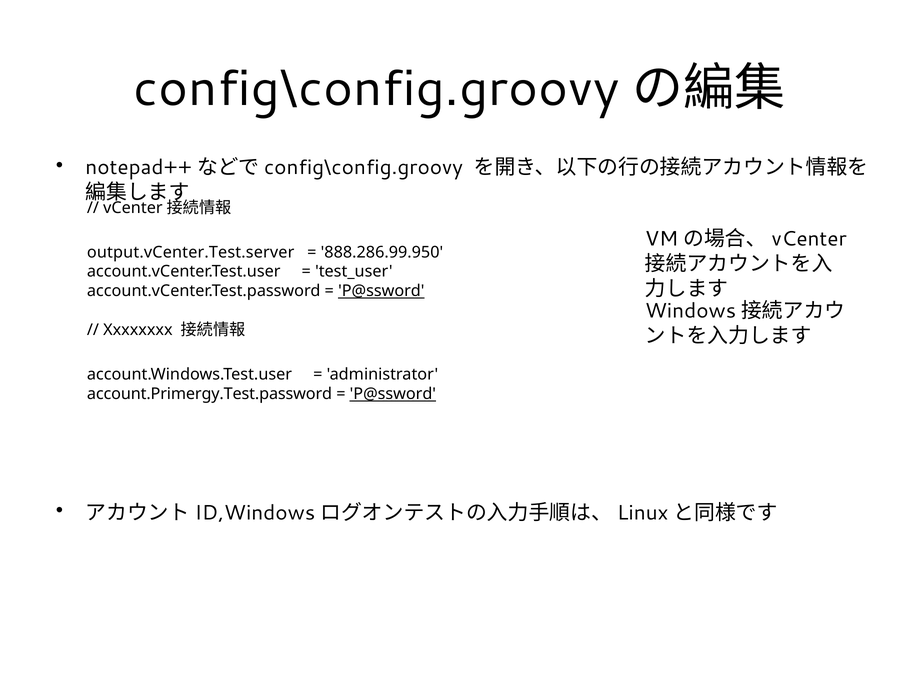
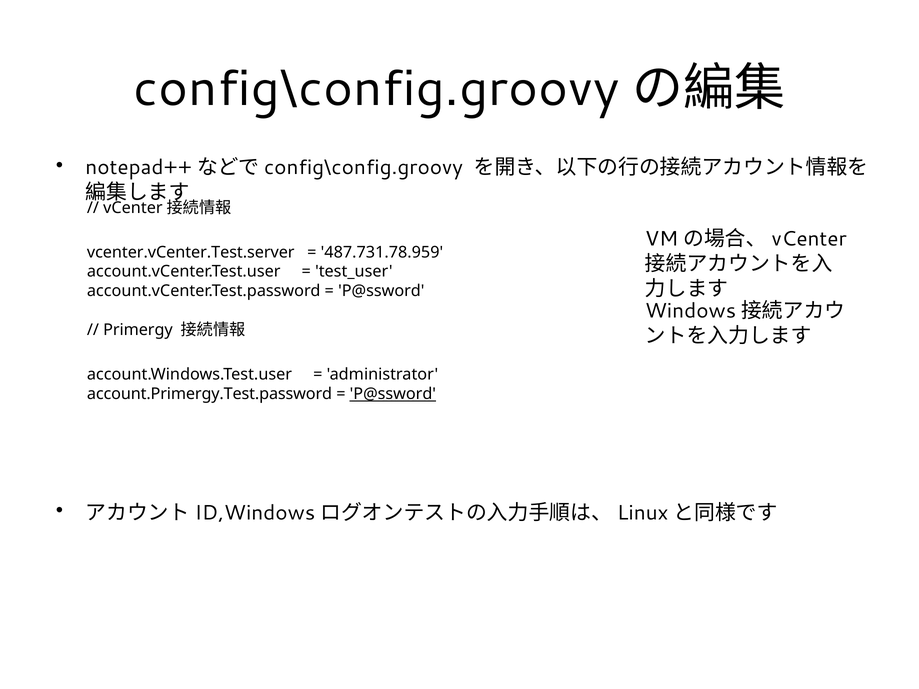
output.vCenter.Test.server: output.vCenter.Test.server -> vcenter.vCenter.Test.server (191, 252)
888.286.99.950: 888.286.99.950 -> 487.731.78.959 (382, 252)
P@ssword underline: present -> none (381, 291)
Xxxxxxxx: Xxxxxxxx -> Primergy (138, 330)
